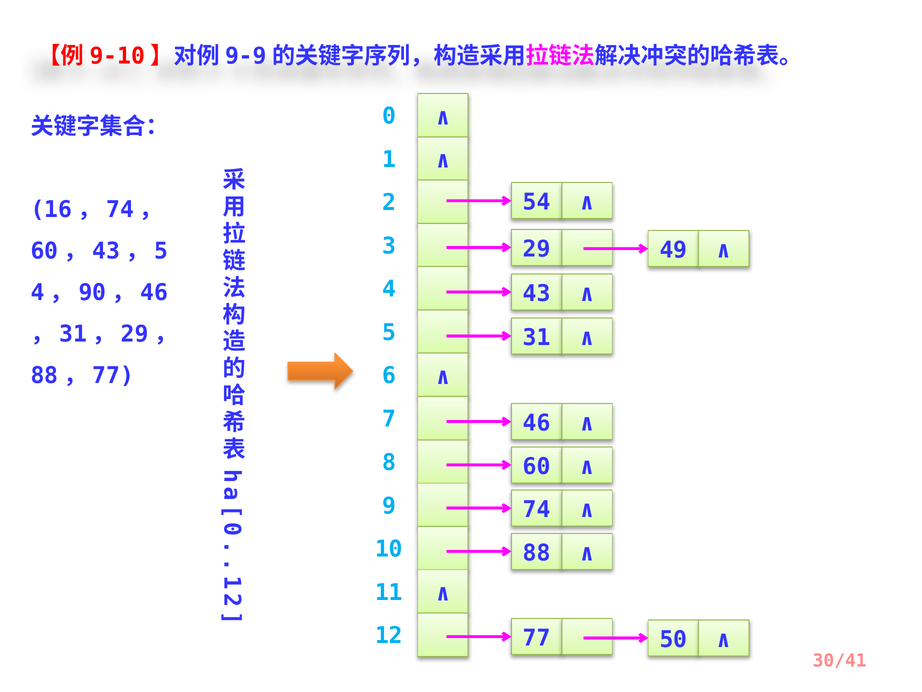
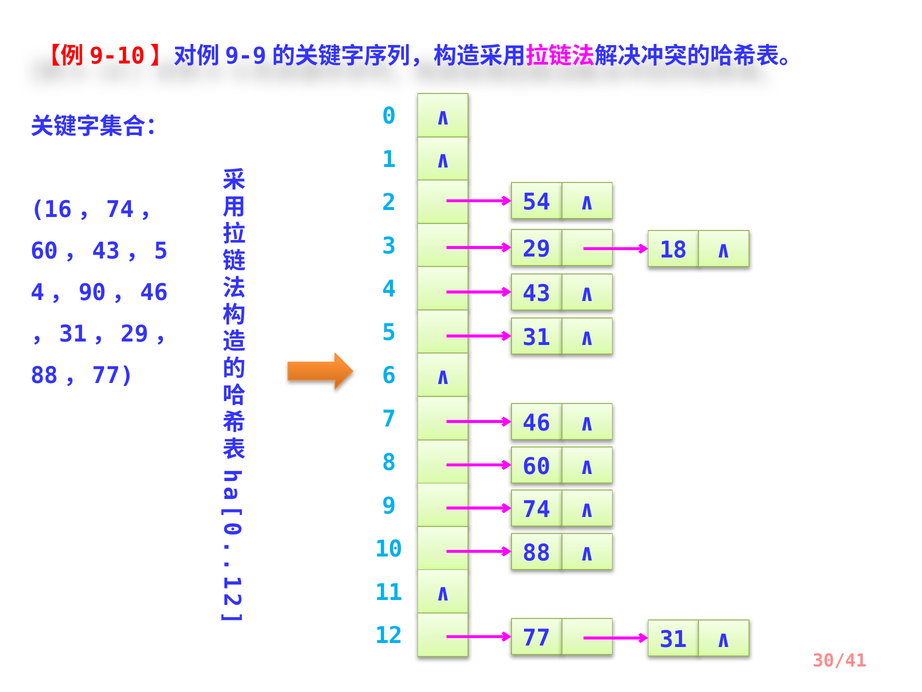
49: 49 -> 18 (673, 250)
77 50: 50 -> 31 (673, 639)
